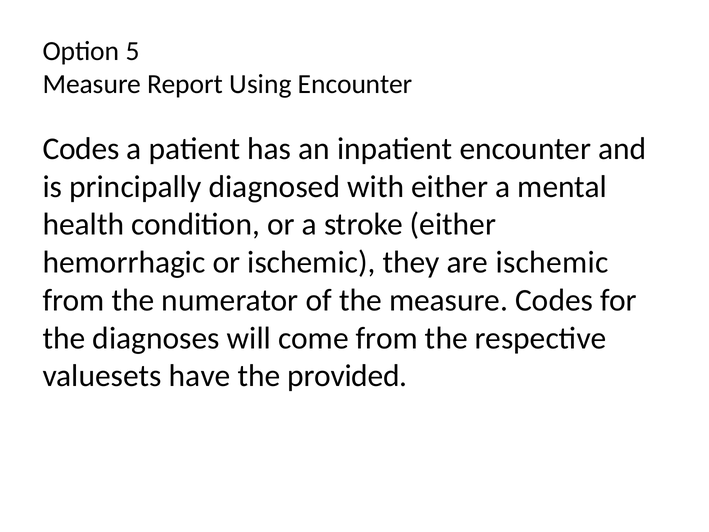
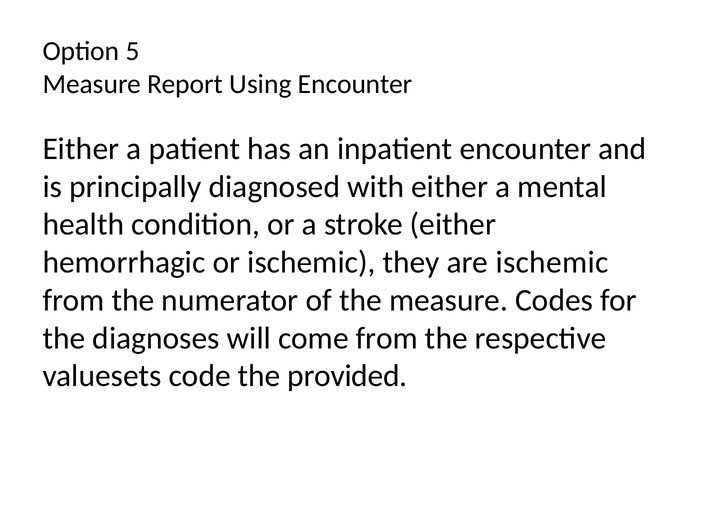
Codes: Codes -> Either (81, 149)
have: have -> code (200, 376)
